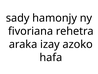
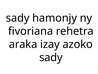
hafa: hafa -> sady (51, 57)
